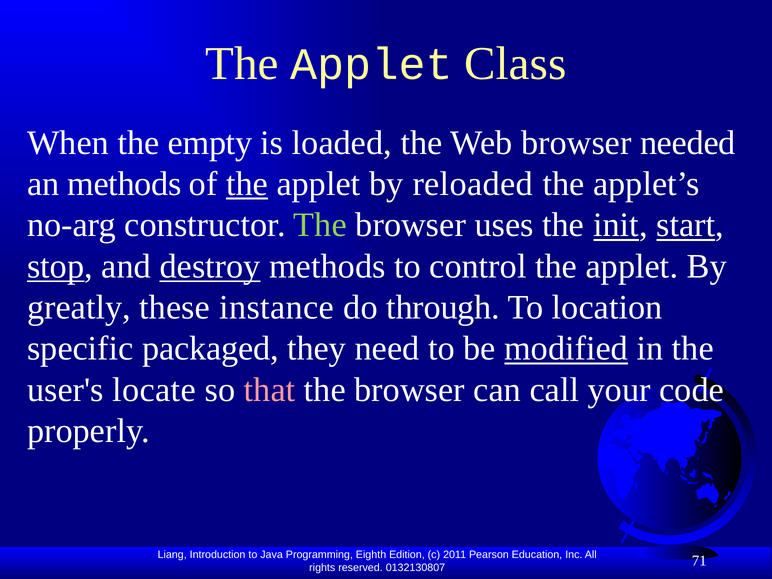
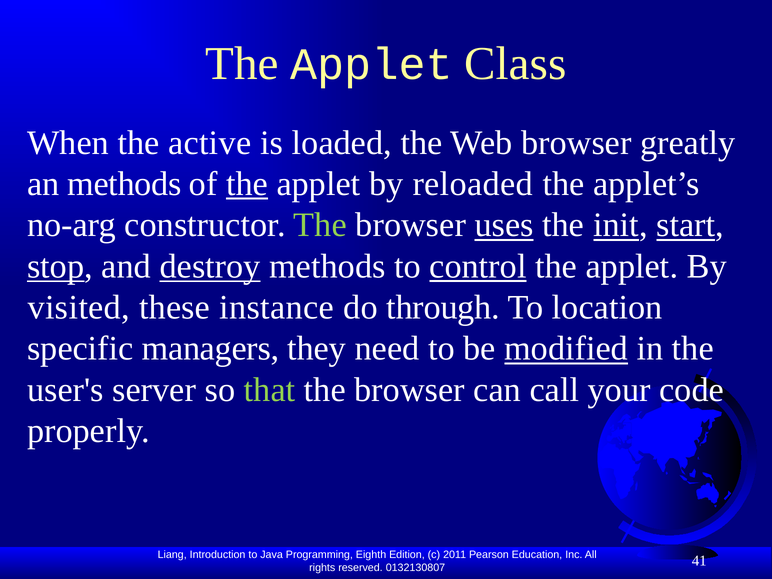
empty: empty -> active (210, 143)
needed: needed -> greatly (688, 143)
uses underline: none -> present (504, 225)
control underline: none -> present (478, 266)
greatly: greatly -> visited (79, 307)
packaged: packaged -> managers (210, 349)
locate: locate -> server (154, 390)
that colour: pink -> light green (270, 390)
71: 71 -> 41 (699, 561)
